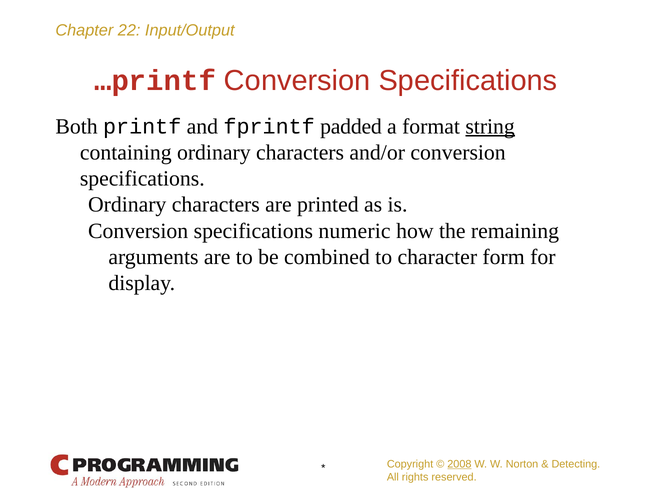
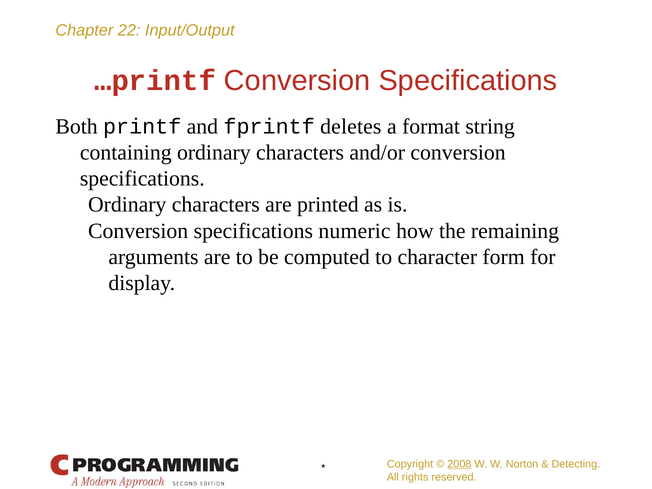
padded: padded -> deletes (351, 127)
string underline: present -> none (490, 127)
combined: combined -> computed (327, 257)
